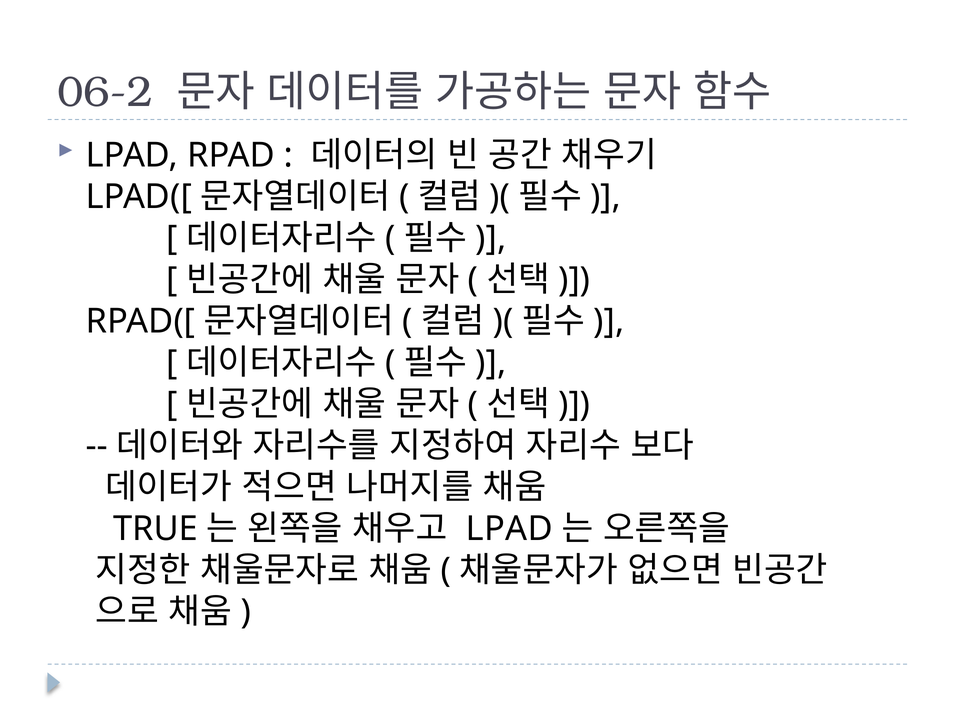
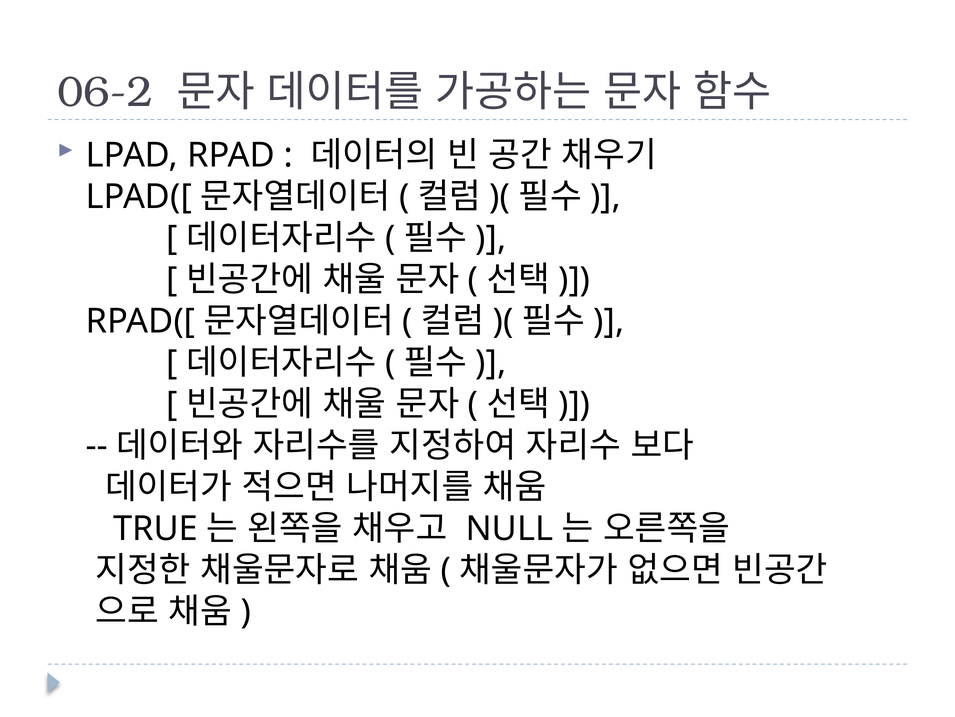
LPAD: LPAD -> NULL (510, 528)
